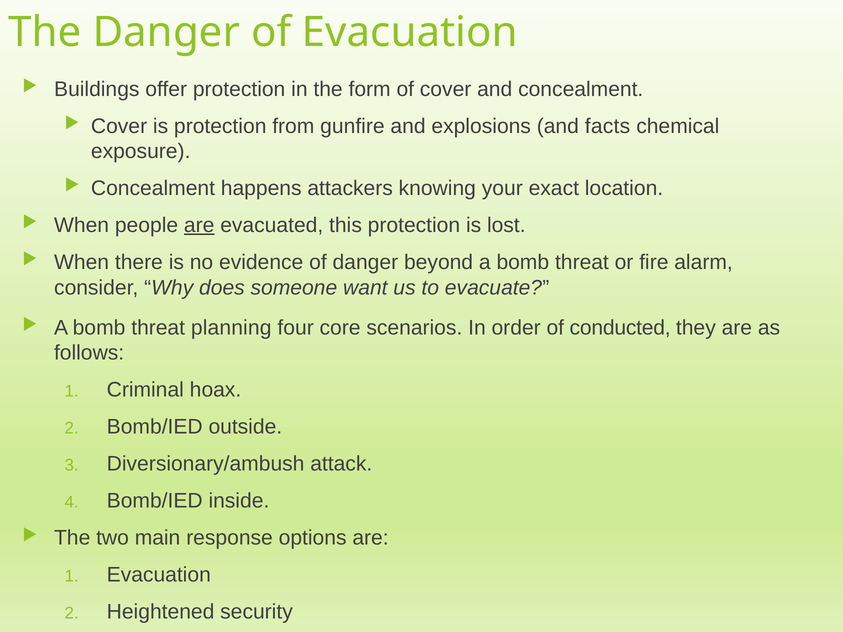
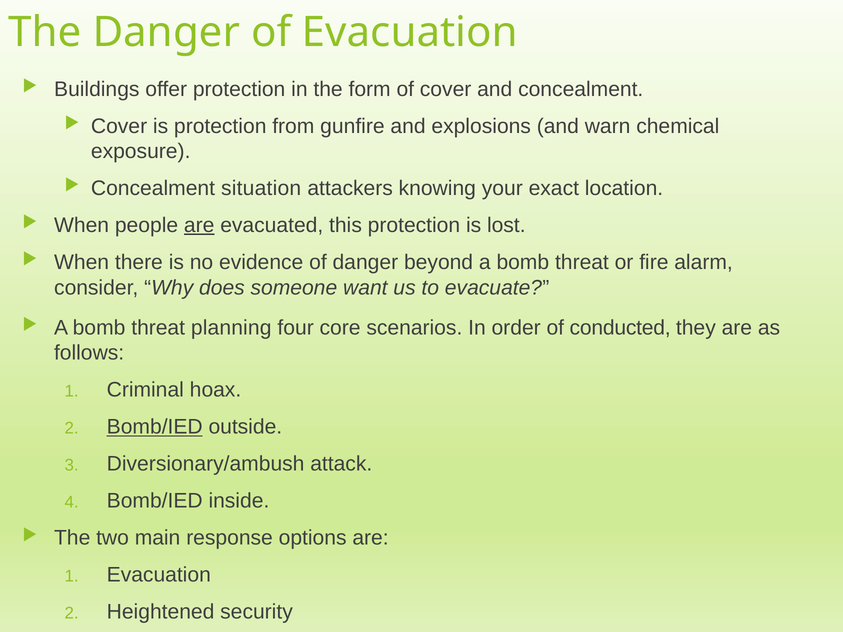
facts: facts -> warn (608, 126)
happens: happens -> situation (261, 188)
Bomb/IED underline: none -> present (155, 427)
